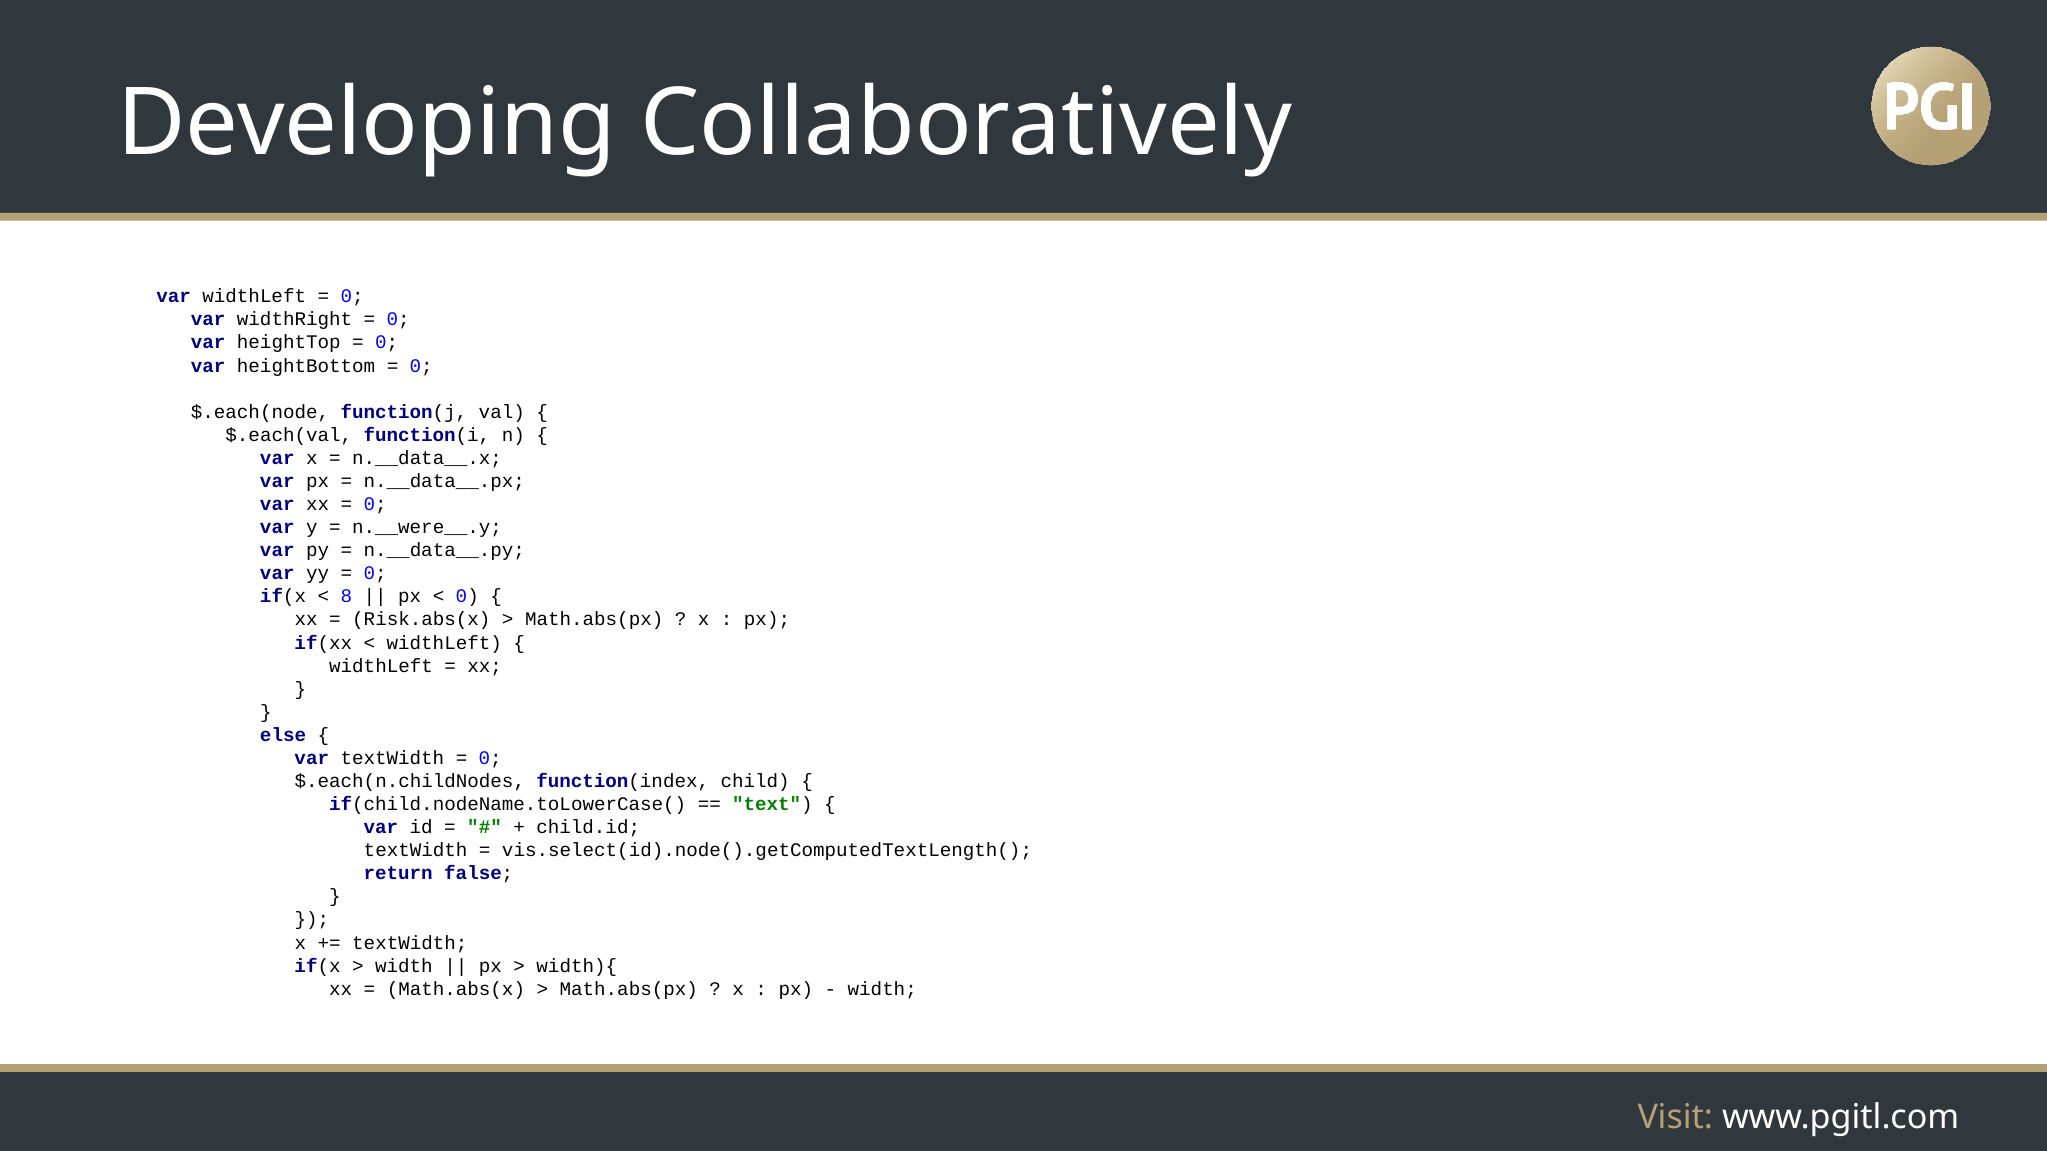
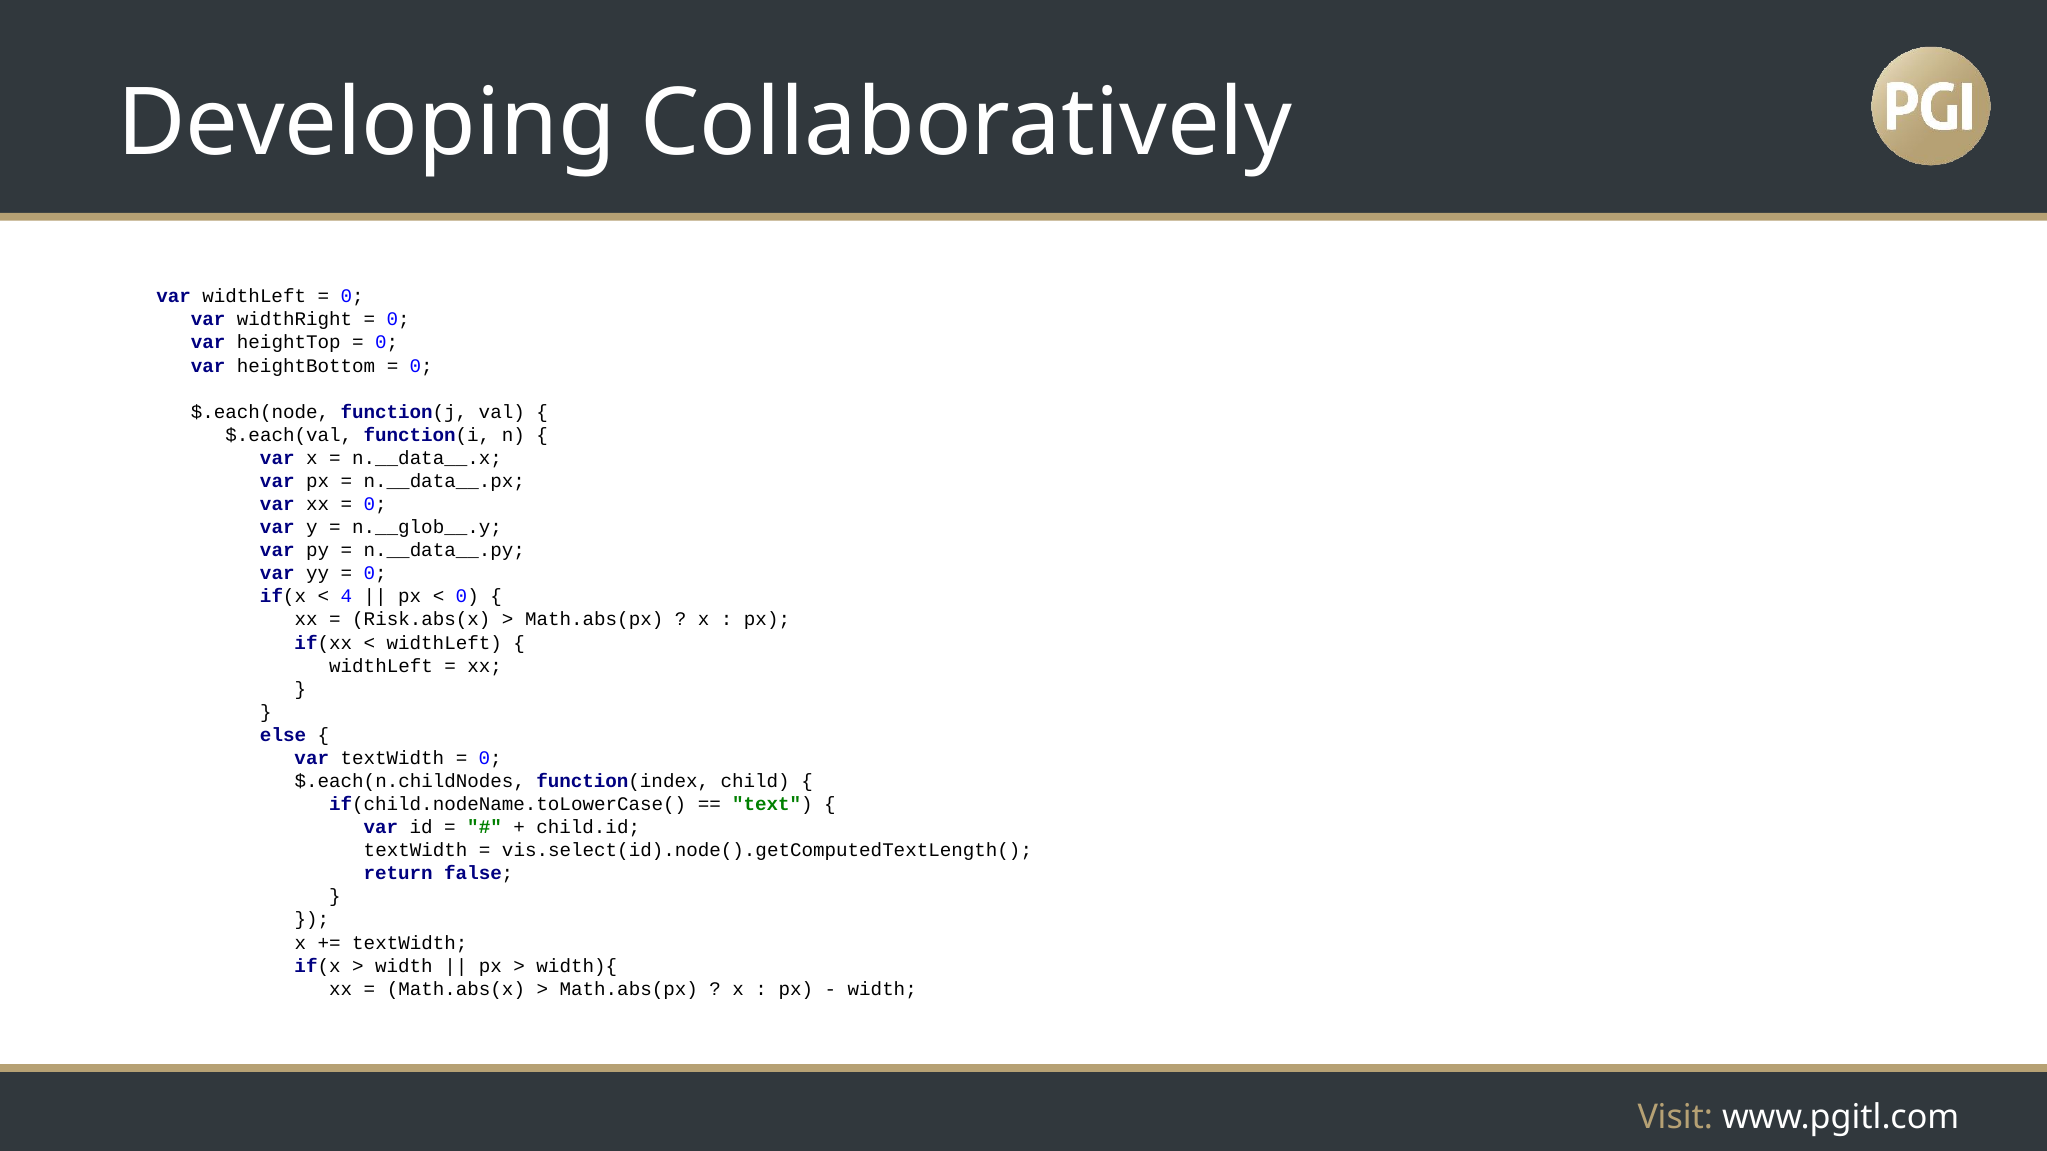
n.__were__.y: n.__were__.y -> n.__glob__.y (427, 527)
8: 8 -> 4 (346, 597)
